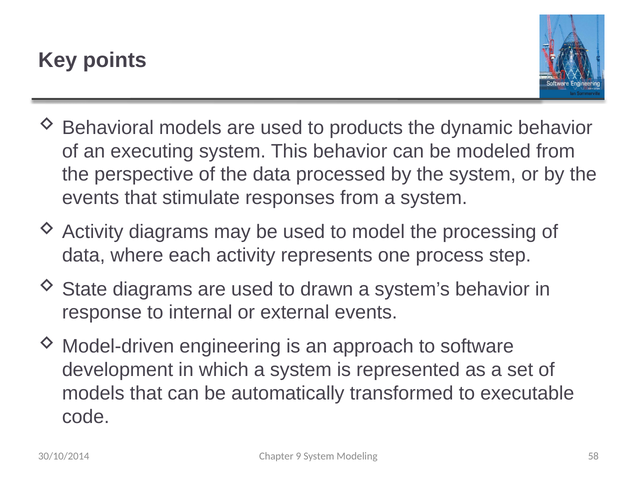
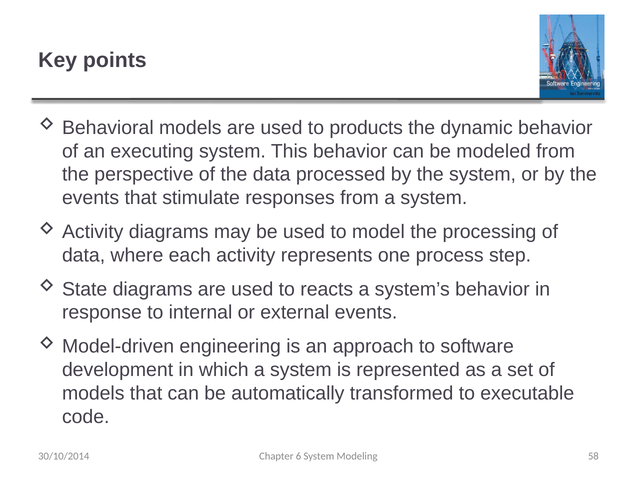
drawn: drawn -> reacts (327, 289)
9: 9 -> 6 (299, 456)
